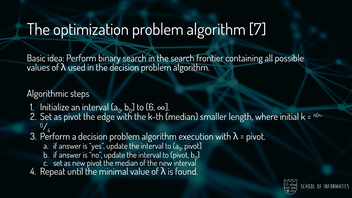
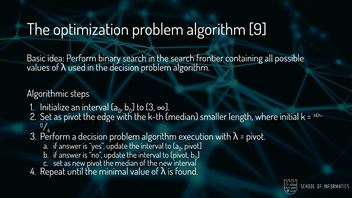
7: 7 -> 9 (258, 30)
to 6: 6 -> 3 (150, 107)
